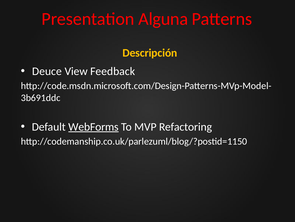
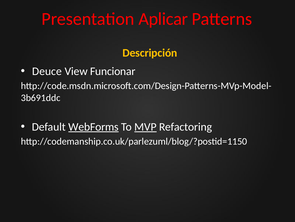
Alguna: Alguna -> Aplicar (163, 19)
Feedback: Feedback -> Funcionar (113, 71)
MVP underline: none -> present (145, 126)
